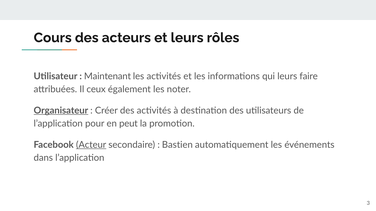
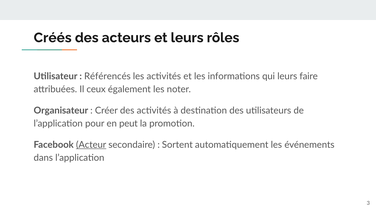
Cours: Cours -> Créés (53, 38)
Maintenant: Maintenant -> Référencés (107, 77)
Organisateur underline: present -> none (61, 111)
Bastien: Bastien -> Sortent (177, 145)
